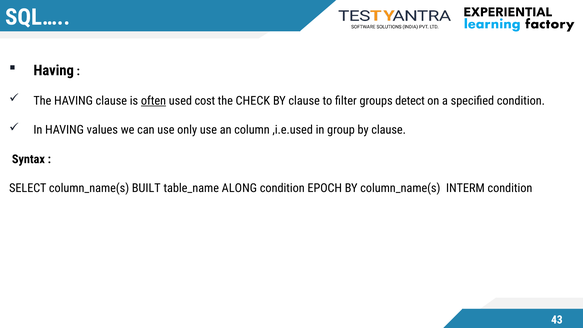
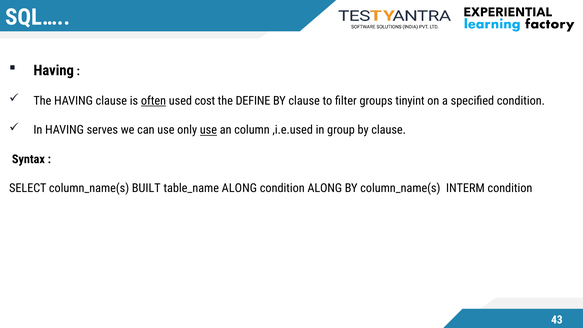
CHECK: CHECK -> DEFINE (253, 101)
detect: detect -> tinyint (410, 101)
values: values -> serves (102, 130)
use underline: none -> present (208, 130)
condition EPOCH: EPOCH -> ALONG (325, 188)
